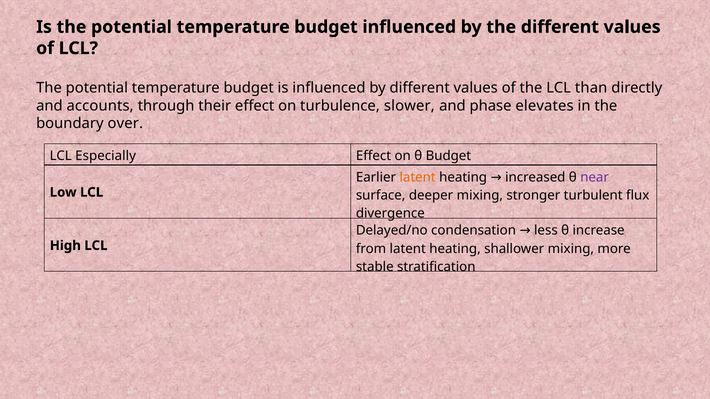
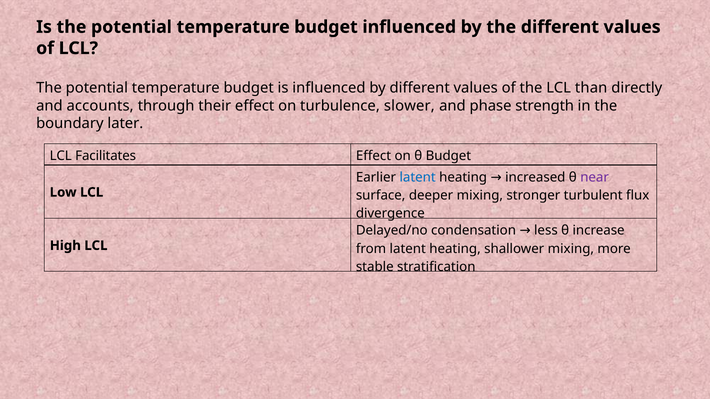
elevates: elevates -> strength (545, 106)
over: over -> later (125, 124)
Especially: Especially -> Facilitates (106, 156)
latent colour: orange -> blue (418, 178)
